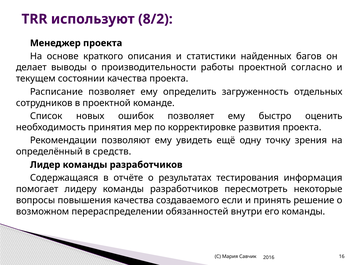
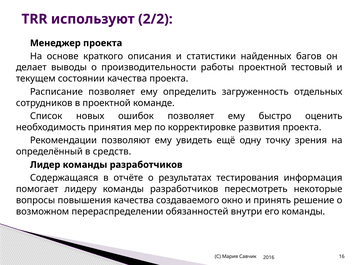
8/2: 8/2 -> 2/2 (155, 19)
согласно: согласно -> тестовый (312, 67)
если: если -> окно (232, 200)
